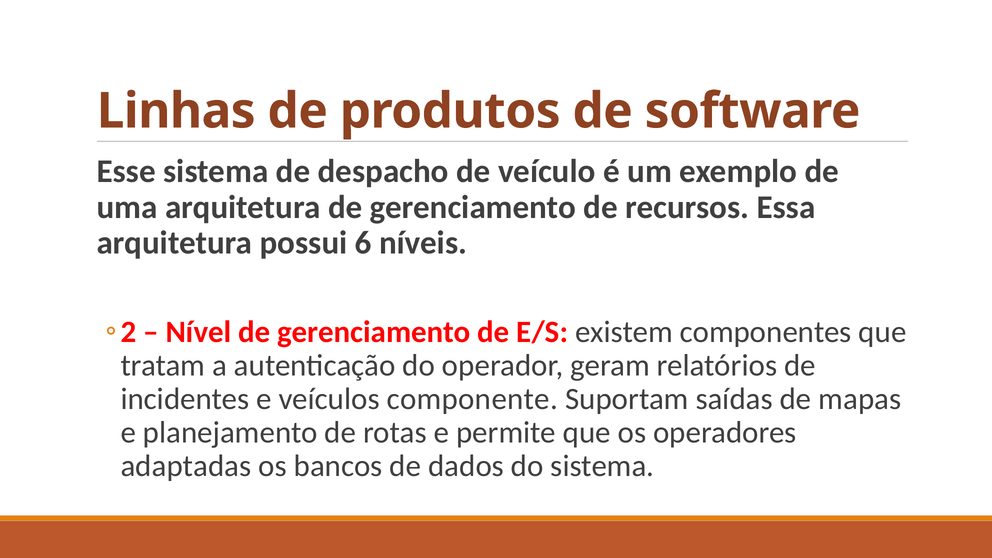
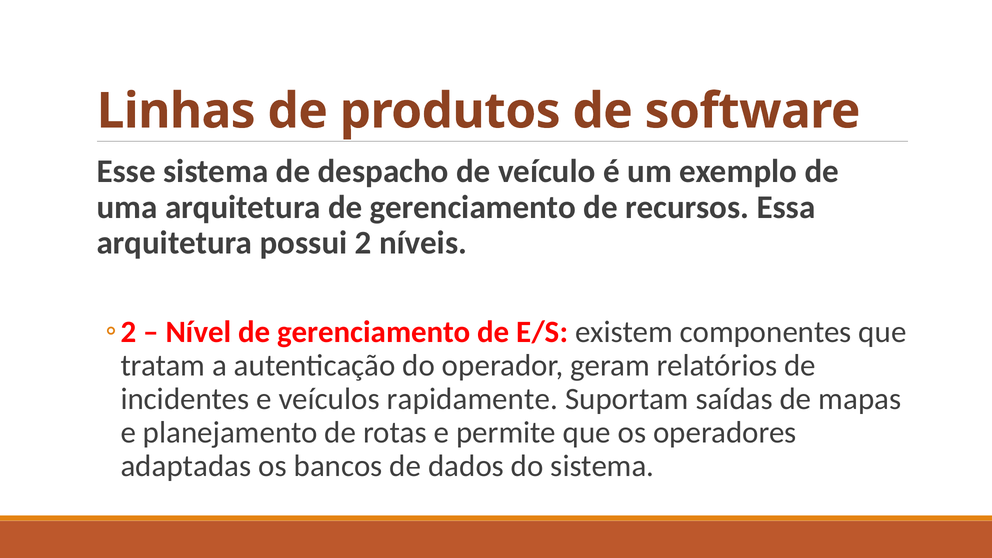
6: 6 -> 2 (363, 243)
componente: componente -> rapidamente (472, 399)
